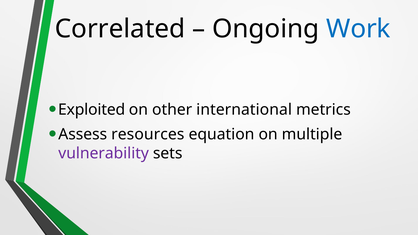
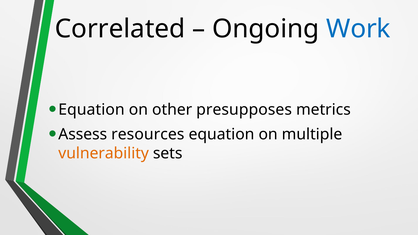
Exploited: Exploited -> Equation (91, 110)
international: international -> presupposes (244, 110)
vulnerability colour: purple -> orange (104, 153)
